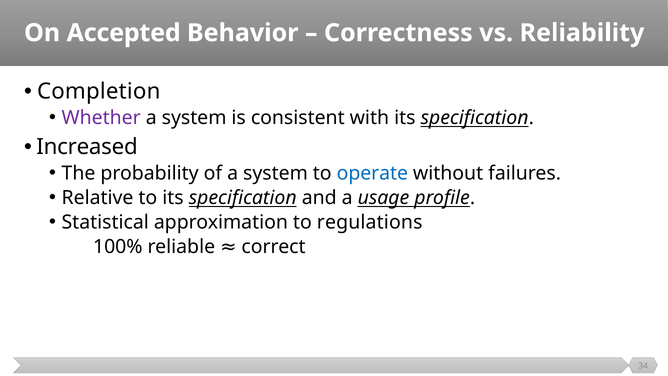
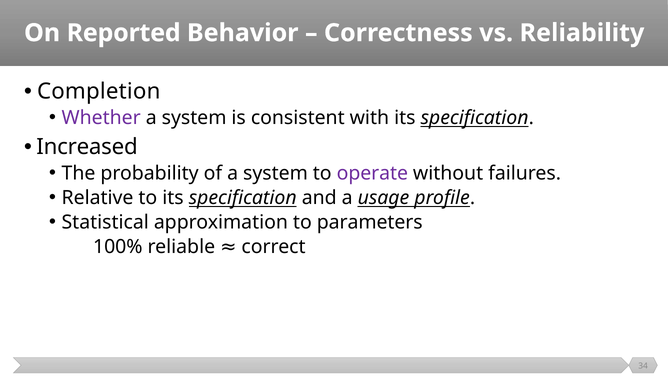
Accepted: Accepted -> Reported (124, 33)
operate colour: blue -> purple (372, 173)
regulations: regulations -> parameters (370, 222)
